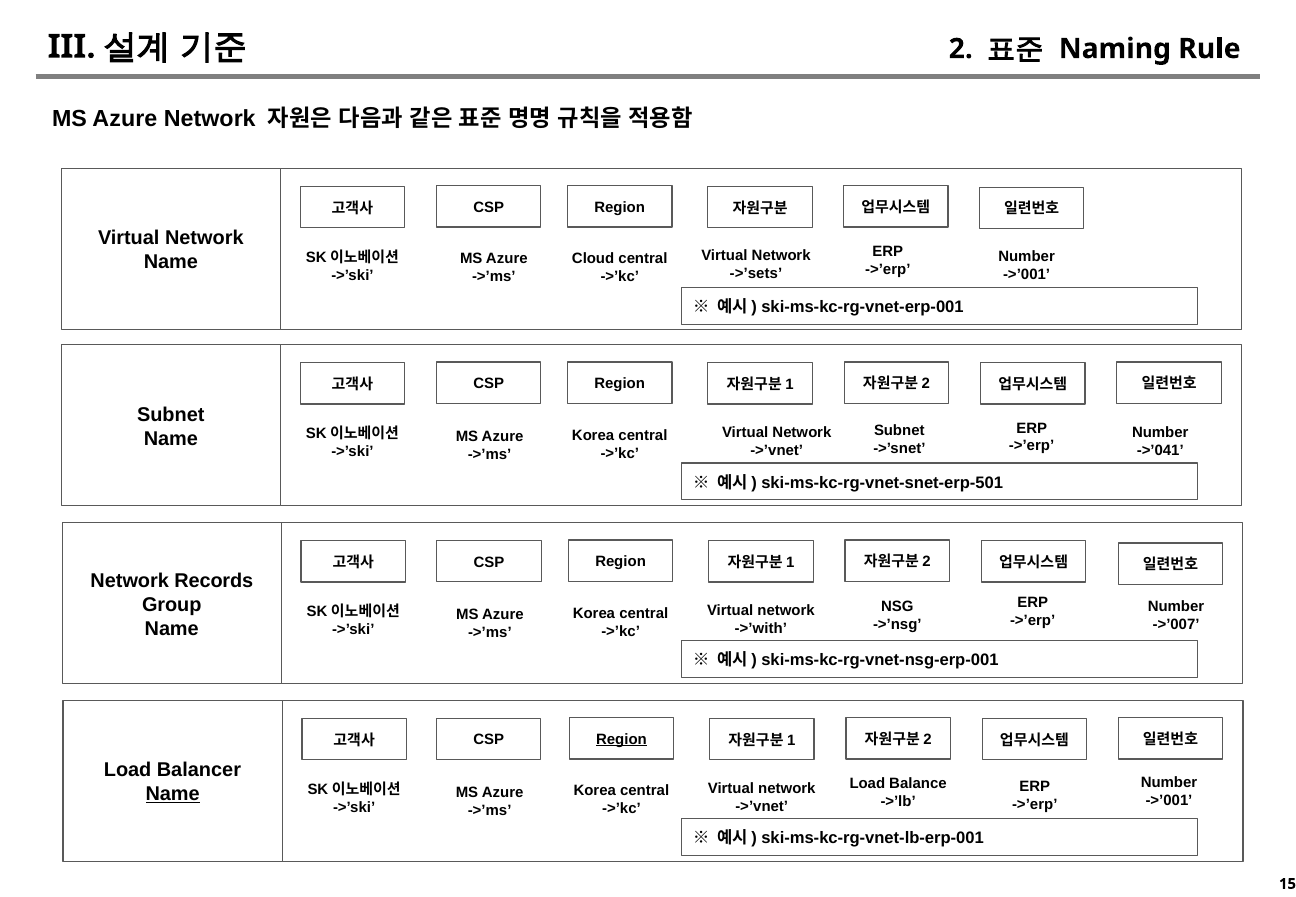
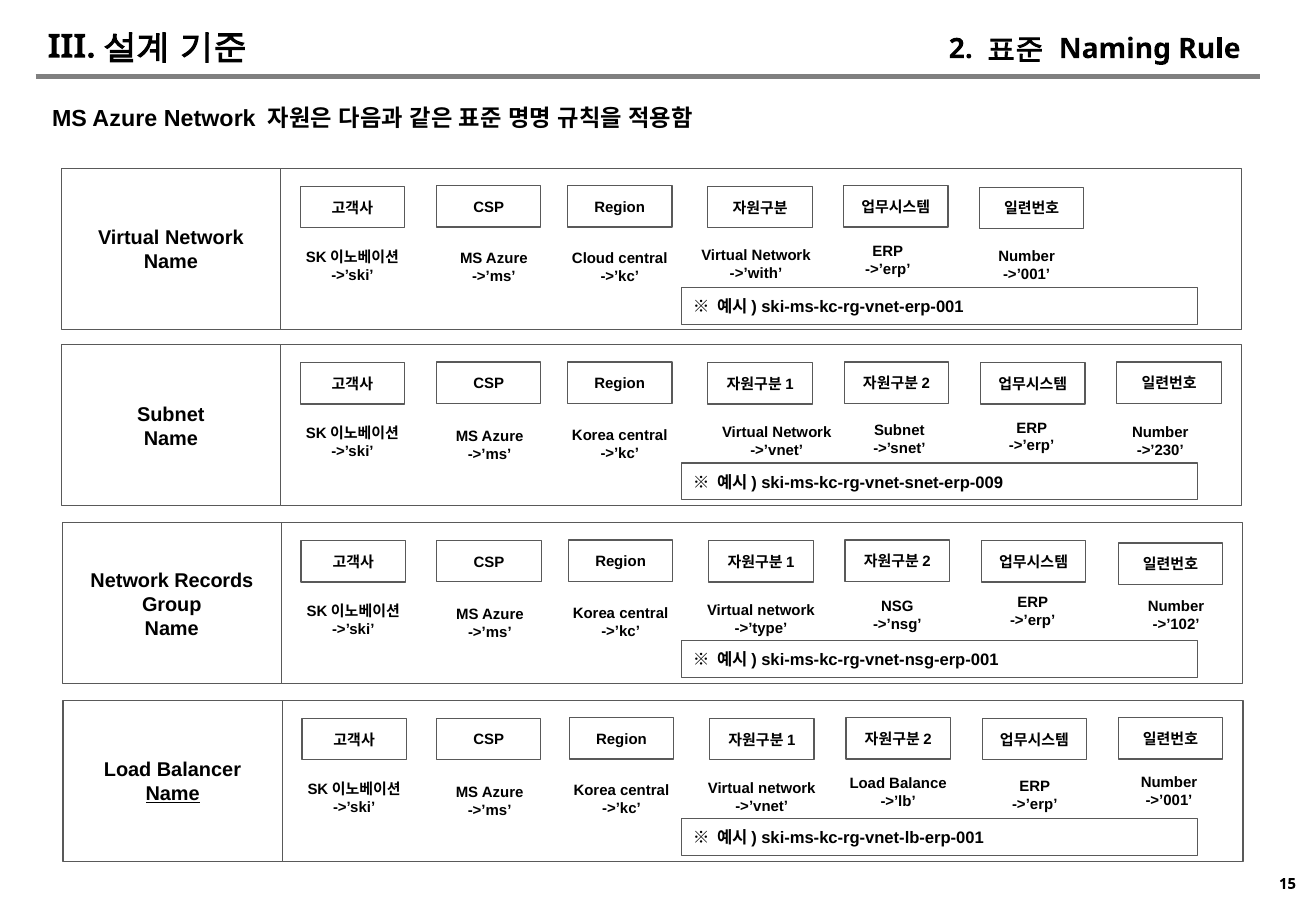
->’sets: ->’sets -> ->’with (756, 274)
->’041: ->’041 -> ->’230 (1160, 451)
ski-ms-kc-rg-vnet-snet-erp-501: ski-ms-kc-rg-vnet-snet-erp-501 -> ski-ms-kc-rg-vnet-snet-erp-009 (882, 483)
->’007: ->’007 -> ->’102 (1176, 625)
->’with: ->’with -> ->’type (761, 629)
Region underline: present -> none (621, 740)
